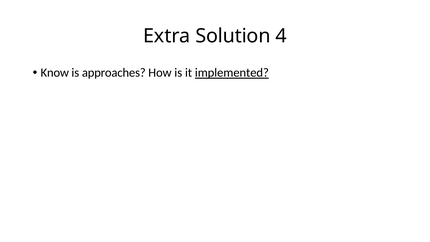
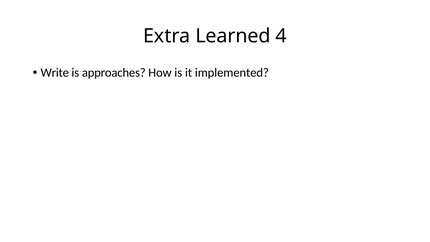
Solution: Solution -> Learned (233, 36)
Know: Know -> Write (55, 73)
implemented underline: present -> none (232, 73)
